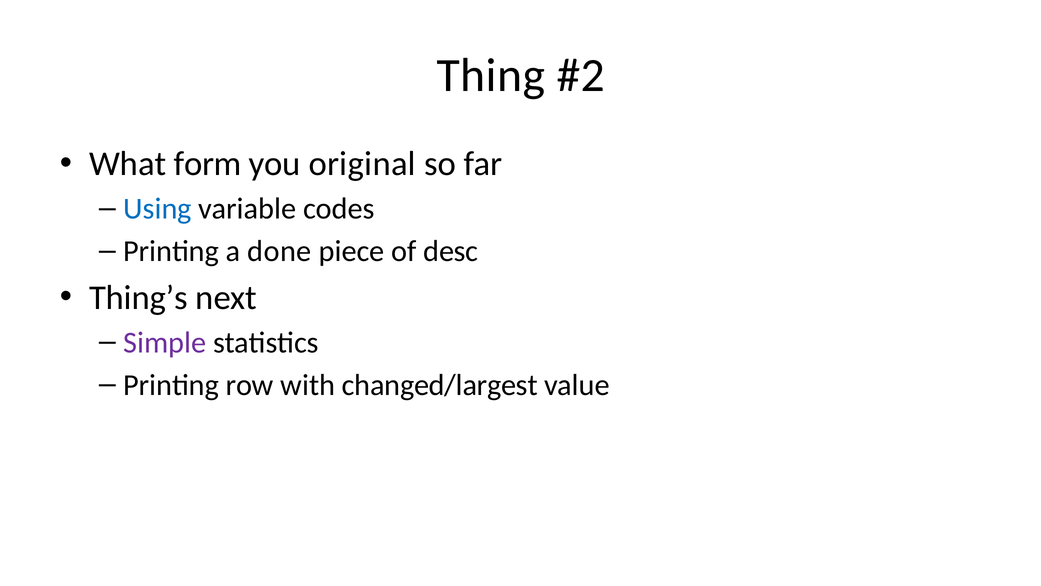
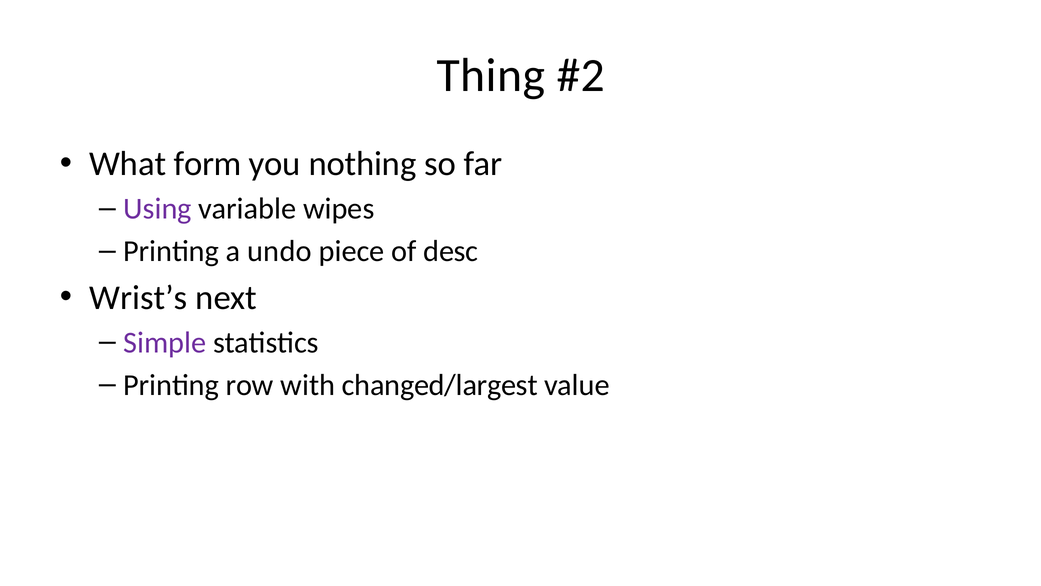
original: original -> nothing (362, 164)
Using colour: blue -> purple (157, 209)
codes: codes -> wipes (339, 209)
done: done -> undo (280, 251)
Thing’s: Thing’s -> Wrist’s (138, 297)
